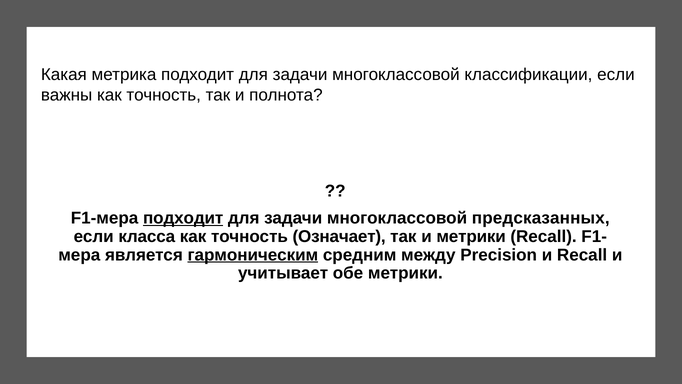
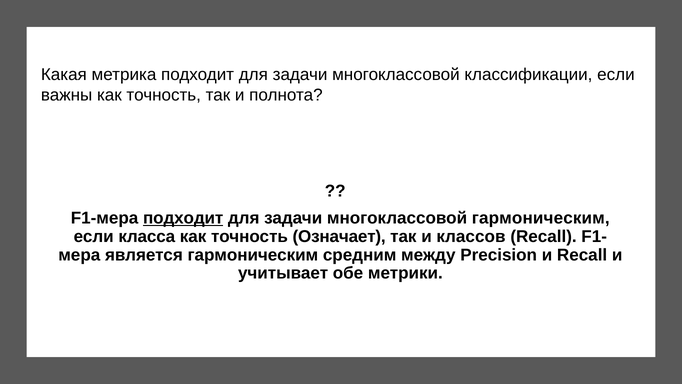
многоклассовой предсказанных: предсказанных -> гармоническим (541, 218)
и метрики: метрики -> классов (471, 236)
гармоническим underline: present -> none (253, 255)
